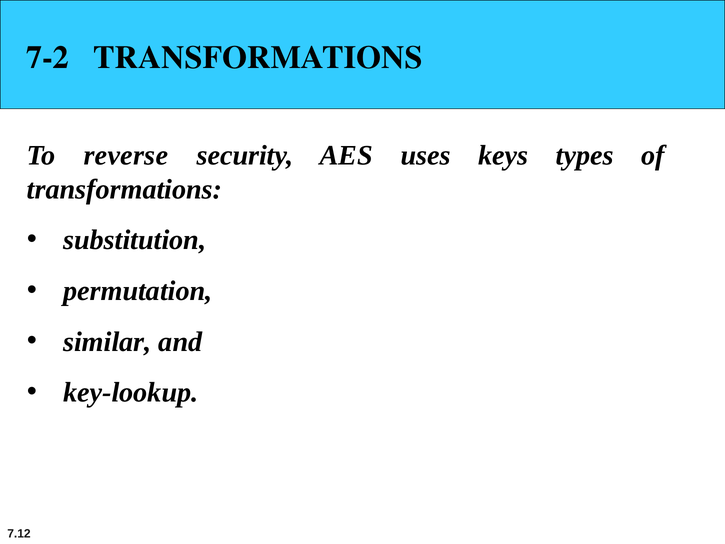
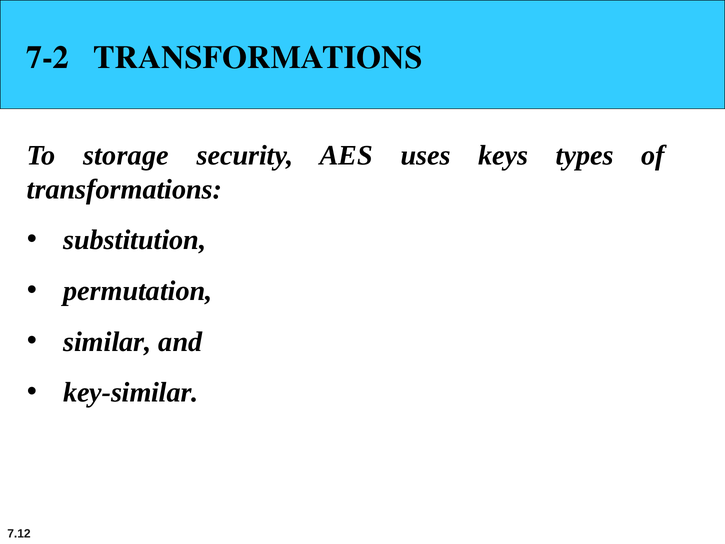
reverse: reverse -> storage (126, 155)
key-lookup: key-lookup -> key-similar (131, 392)
